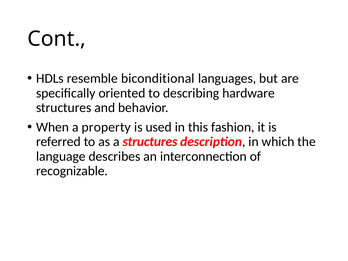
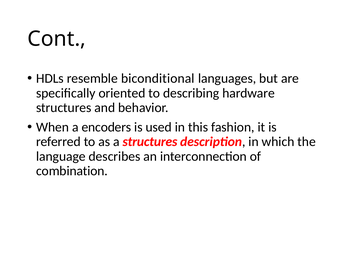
property: property -> encoders (106, 127)
recognizable: recognizable -> combination (72, 171)
